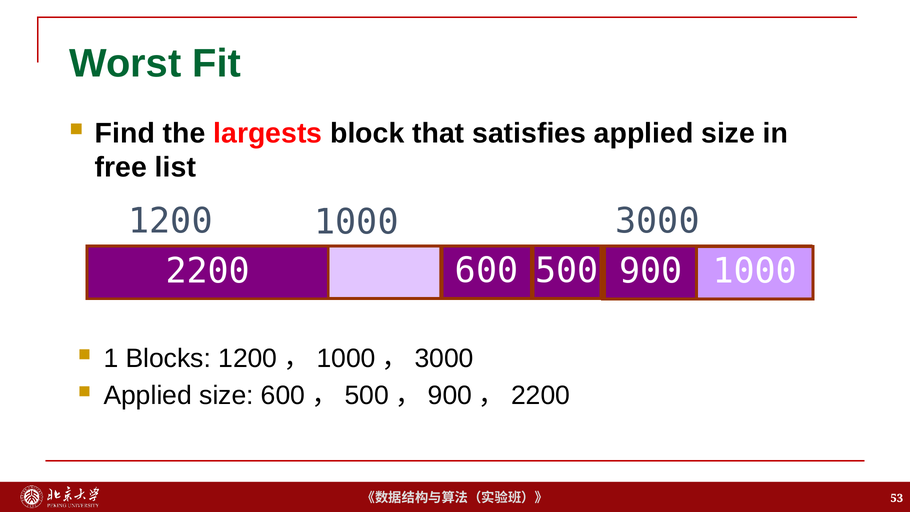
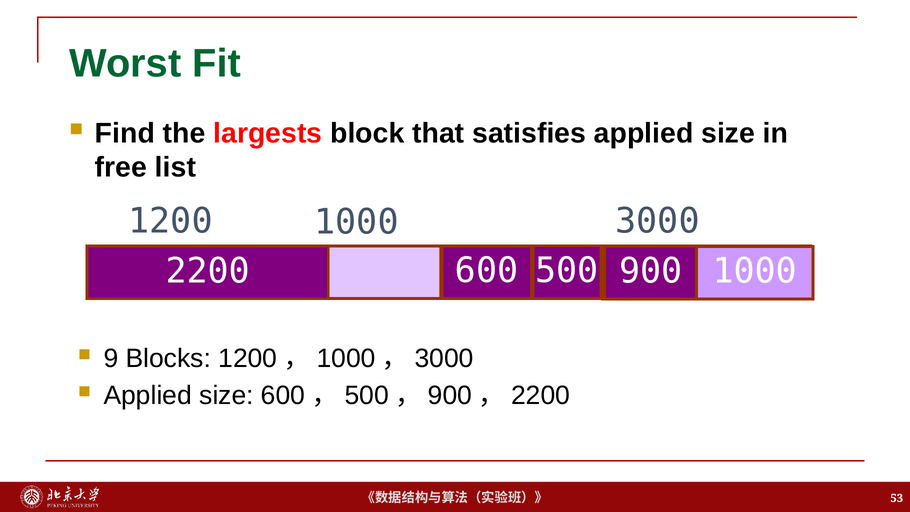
1: 1 -> 9 (111, 359)
